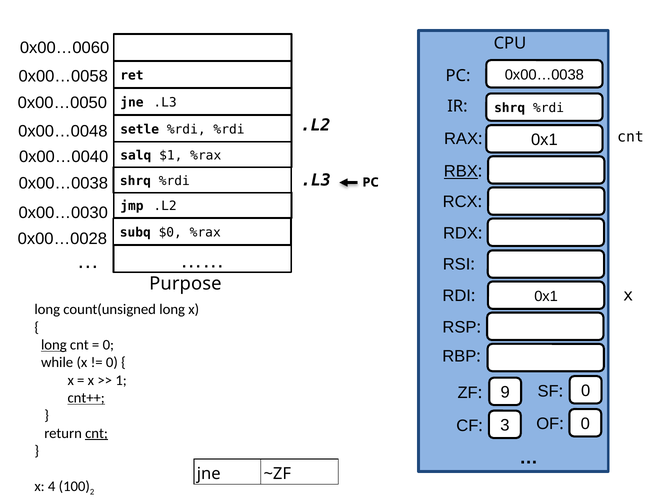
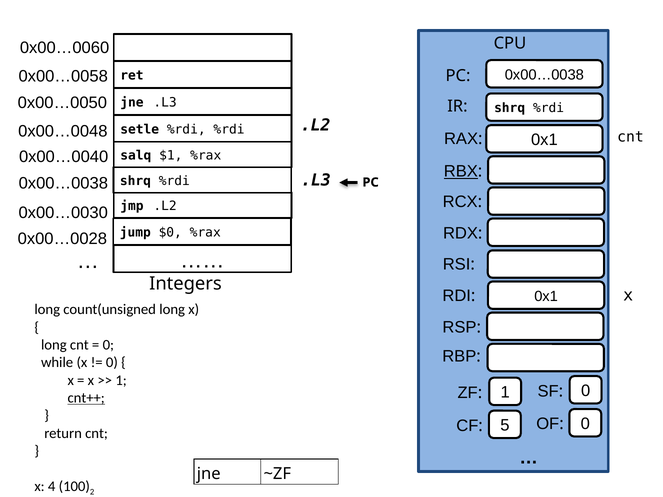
subq: subq -> jump (135, 233)
Purpose: Purpose -> Integers (185, 284)
long underline: present -> none (54, 345)
9: 9 -> 1 (505, 393)
3: 3 -> 5 (505, 426)
cnt underline: present -> none (97, 433)
